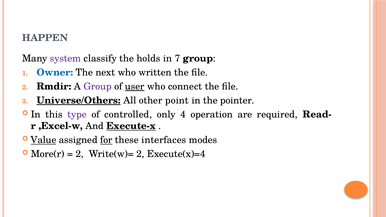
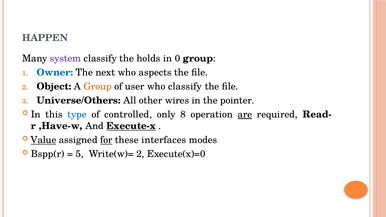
7: 7 -> 0 (177, 59)
written: written -> aspects (155, 73)
Rmdir: Rmdir -> Object (54, 87)
Group colour: purple -> orange (98, 87)
user underline: present -> none (135, 87)
who connect: connect -> classify (185, 87)
Universe/Others underline: present -> none (79, 101)
point: point -> wires (177, 101)
type colour: purple -> blue (77, 115)
4: 4 -> 8 (183, 115)
are underline: none -> present (245, 115)
,Excel-w: ,Excel-w -> ,Have-w (61, 126)
More(r: More(r -> Bspp(r (48, 154)
2: 2 -> 5 (80, 154)
Execute(x)=4: Execute(x)=4 -> Execute(x)=0 (176, 154)
